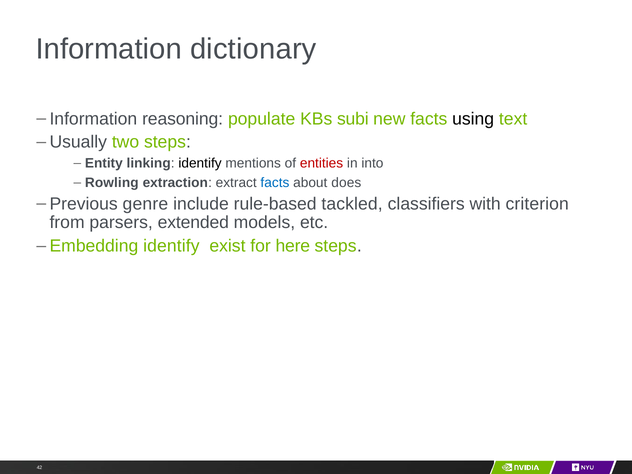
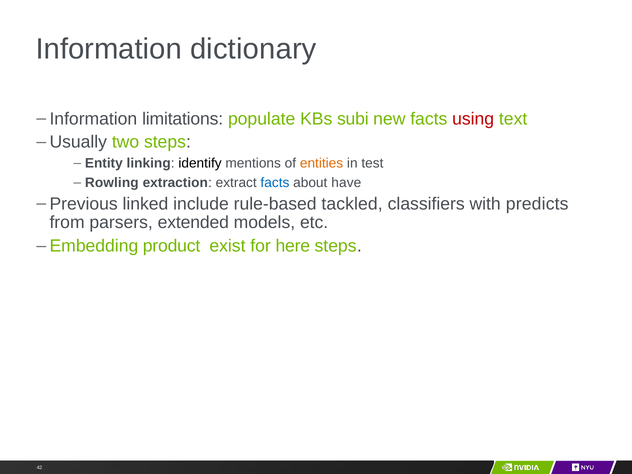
reasoning: reasoning -> limitations (183, 119)
using colour: black -> red (473, 119)
entities colour: red -> orange (322, 163)
into: into -> test (372, 163)
does: does -> have (346, 183)
genre: genre -> linked (145, 204)
criterion: criterion -> predicts (537, 204)
Embedding identify: identify -> product (172, 246)
